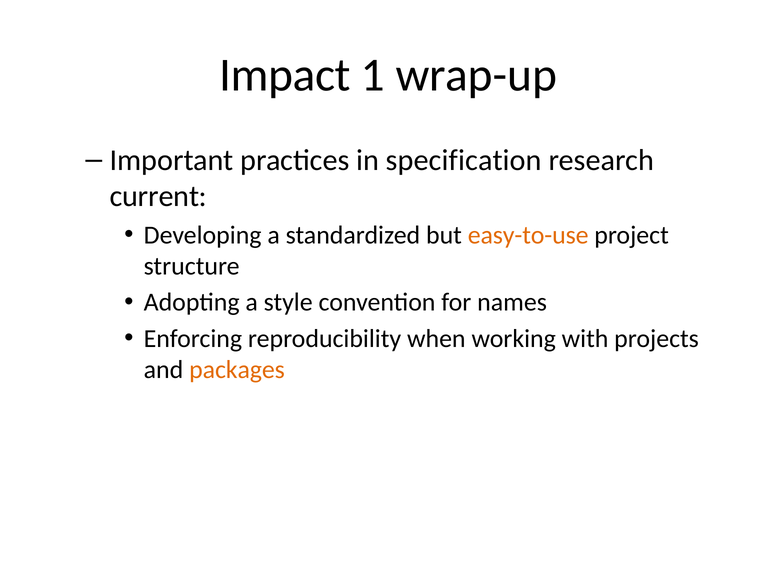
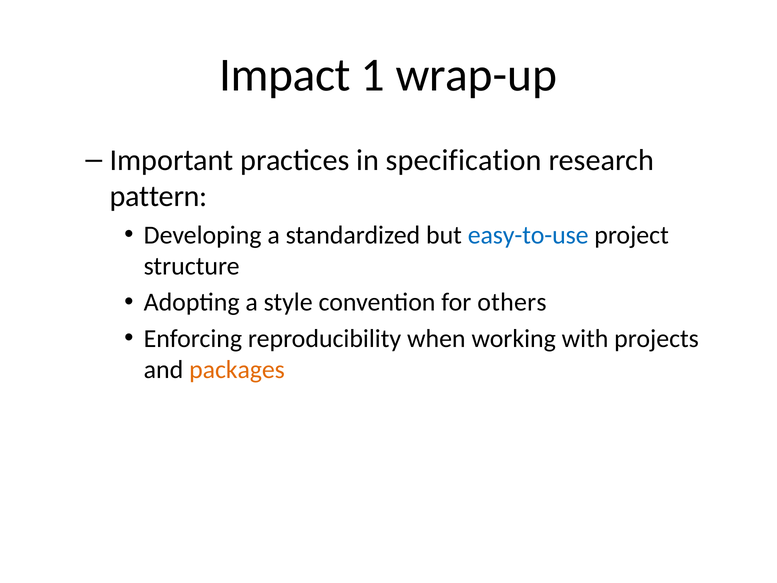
current: current -> pattern (158, 196)
easy-to-use colour: orange -> blue (528, 235)
names: names -> others (512, 302)
